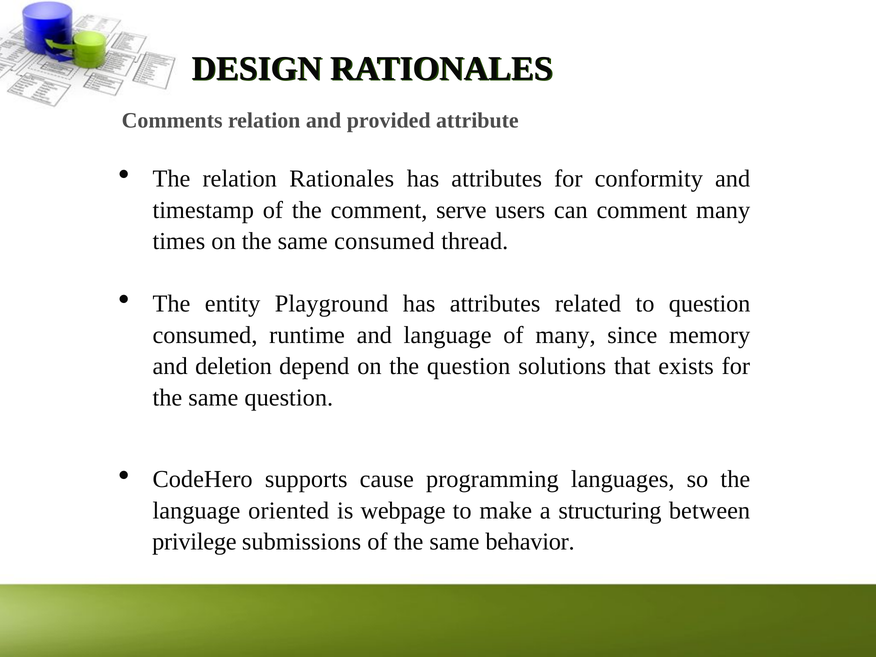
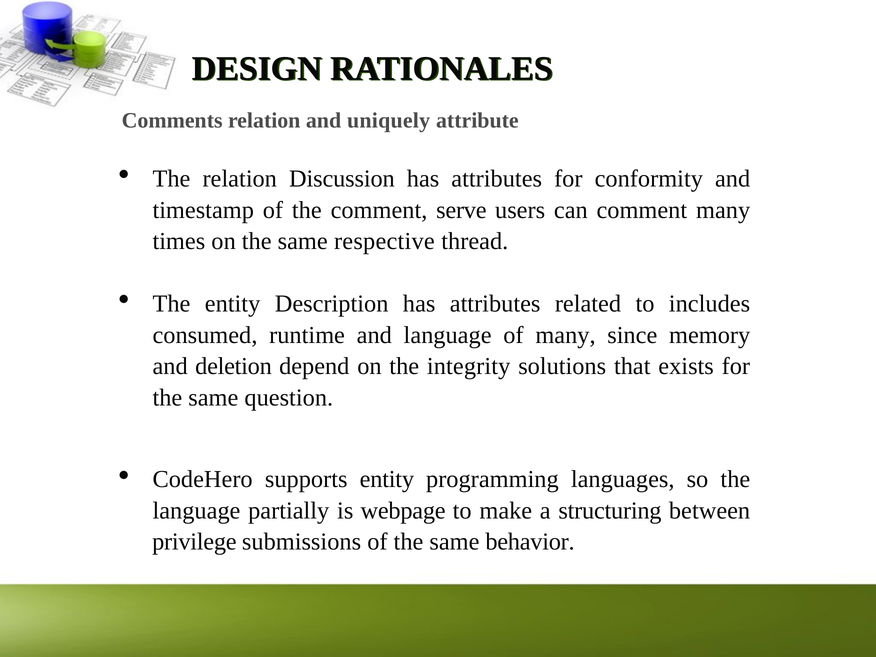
provided: provided -> uniquely (389, 120)
relation Rationales: Rationales -> Discussion (342, 179)
same consumed: consumed -> respective (384, 241)
Playground: Playground -> Description (332, 304)
to question: question -> includes (710, 304)
the question: question -> integrity (469, 366)
supports cause: cause -> entity (387, 479)
oriented: oriented -> partially (289, 511)
